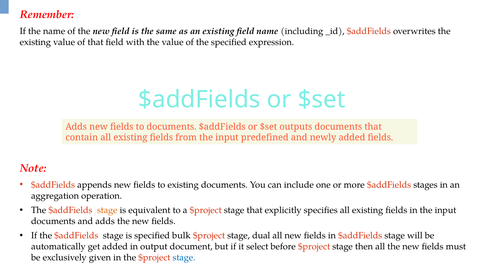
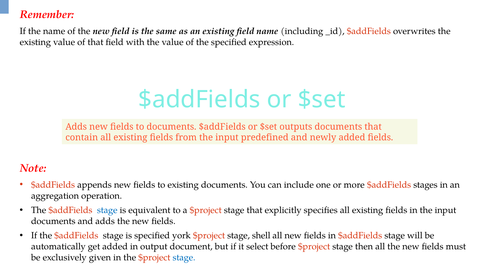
stage colour: orange -> blue (107, 210)
bulk: bulk -> york (181, 236)
dual: dual -> shell (261, 236)
